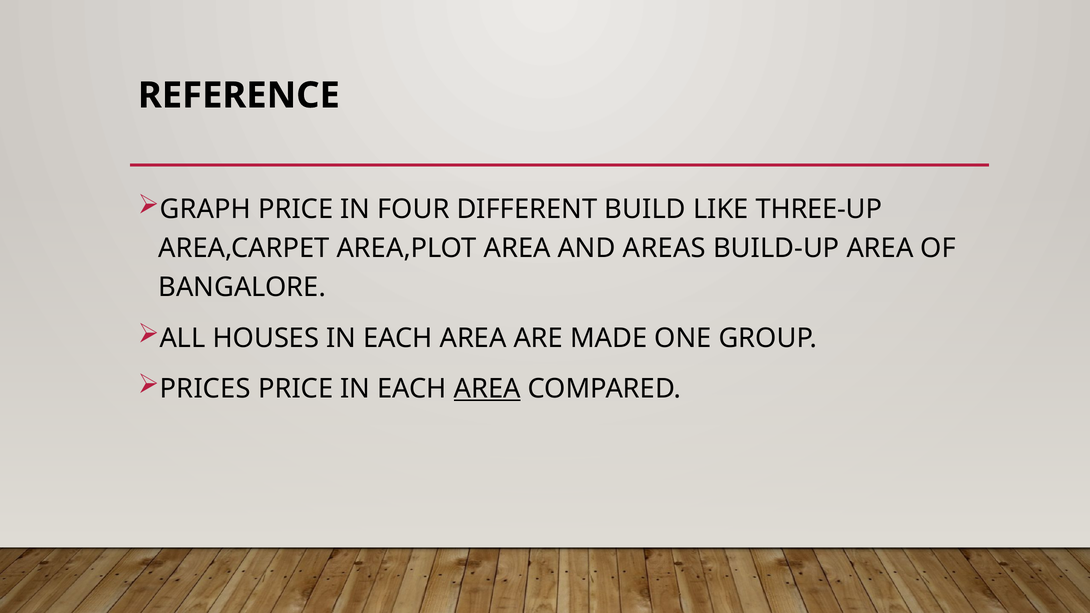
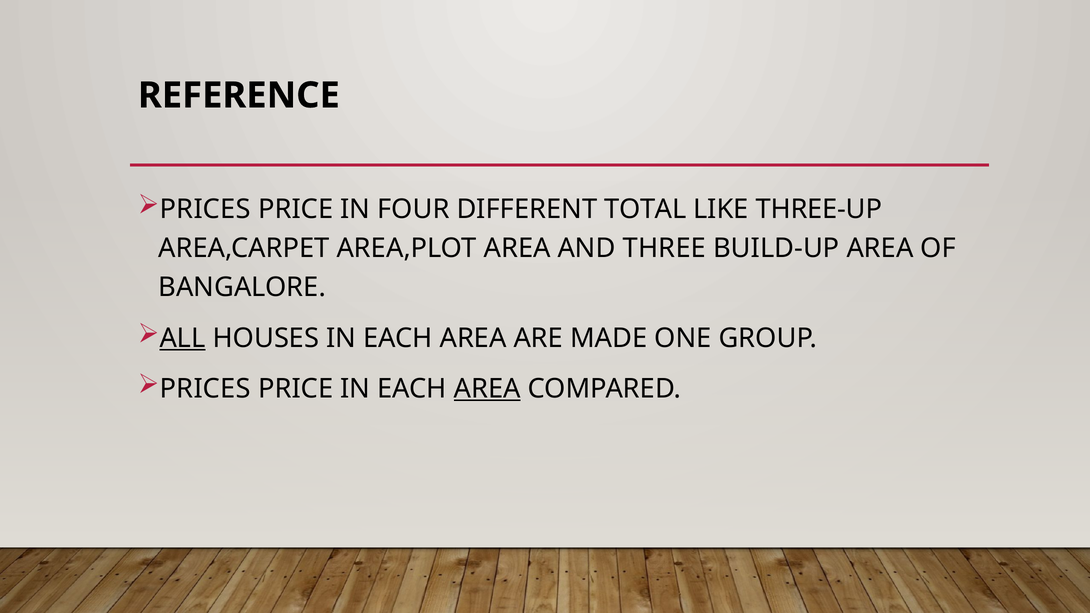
GRAPH: GRAPH -> PRICES (205, 209)
BUILD: BUILD -> TOTAL (645, 209)
AREAS: AREAS -> THREE (664, 248)
ALL underline: none -> present (183, 338)
